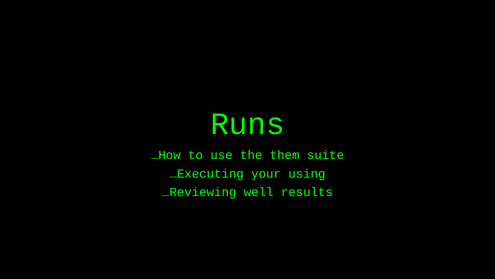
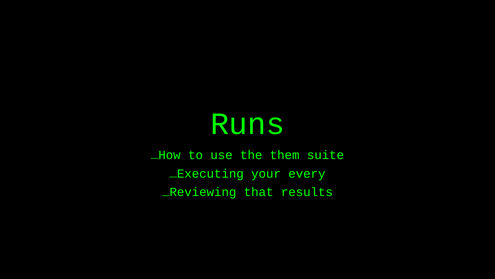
using: using -> every (307, 173)
well: well -> that (259, 192)
